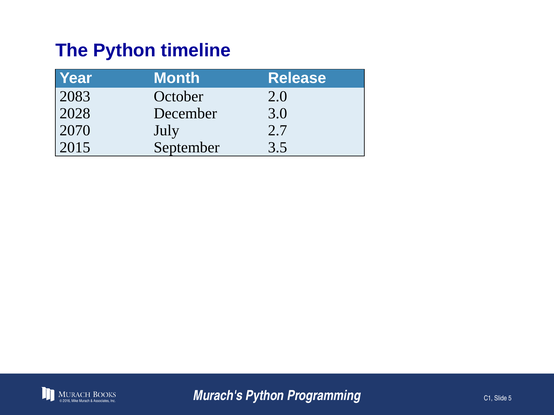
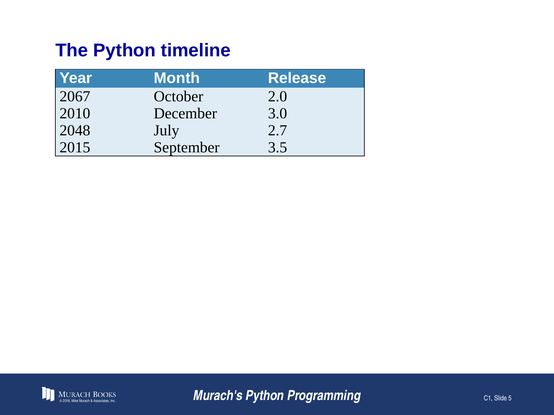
2083: 2083 -> 2067 (75, 96)
2028: 2028 -> 2010 (75, 113)
2070: 2070 -> 2048 (75, 131)
